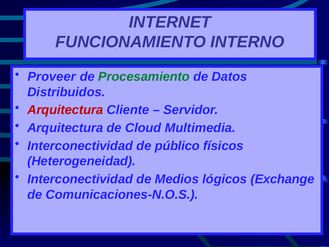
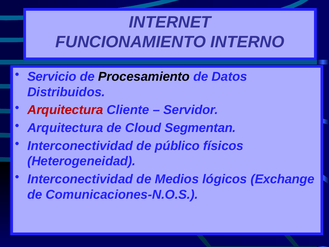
Proveer: Proveer -> Servicio (52, 77)
Procesamiento colour: green -> black (144, 77)
Multimedia: Multimedia -> Segmentan (200, 128)
